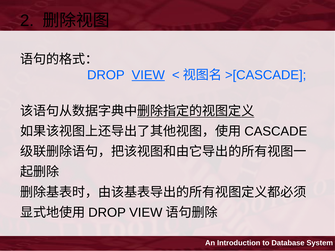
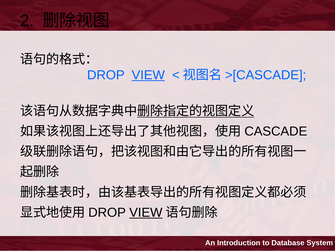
VIEW underline: none -> present (146, 213)
